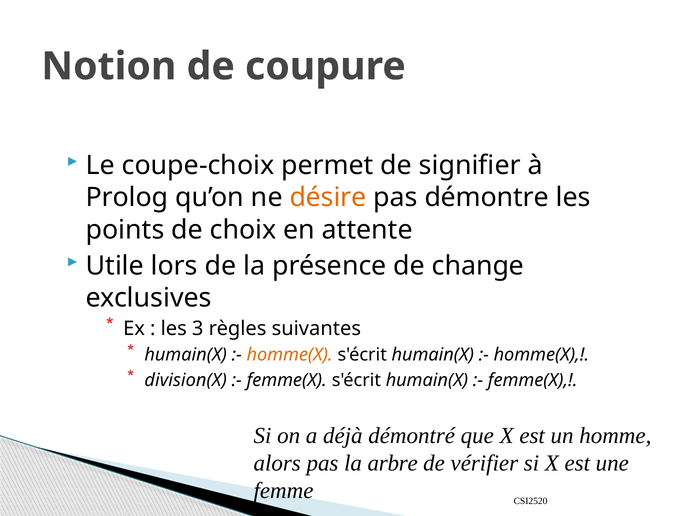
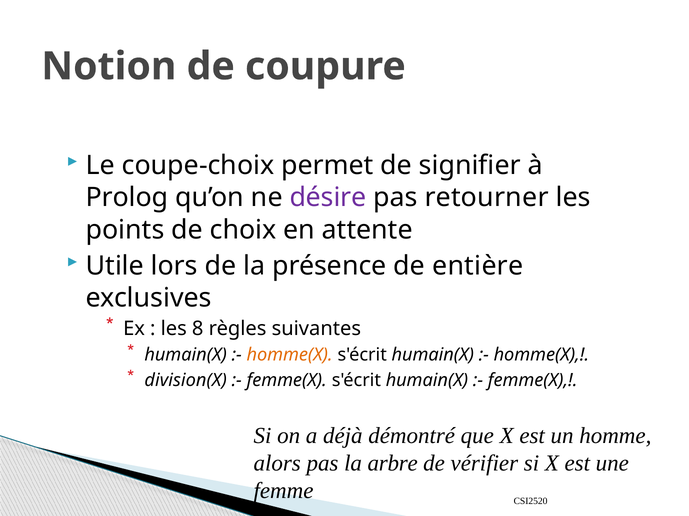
désire colour: orange -> purple (328, 198)
démontre: démontre -> retourner (487, 198)
change: change -> entière (478, 266)
3: 3 -> 8 (198, 329)
